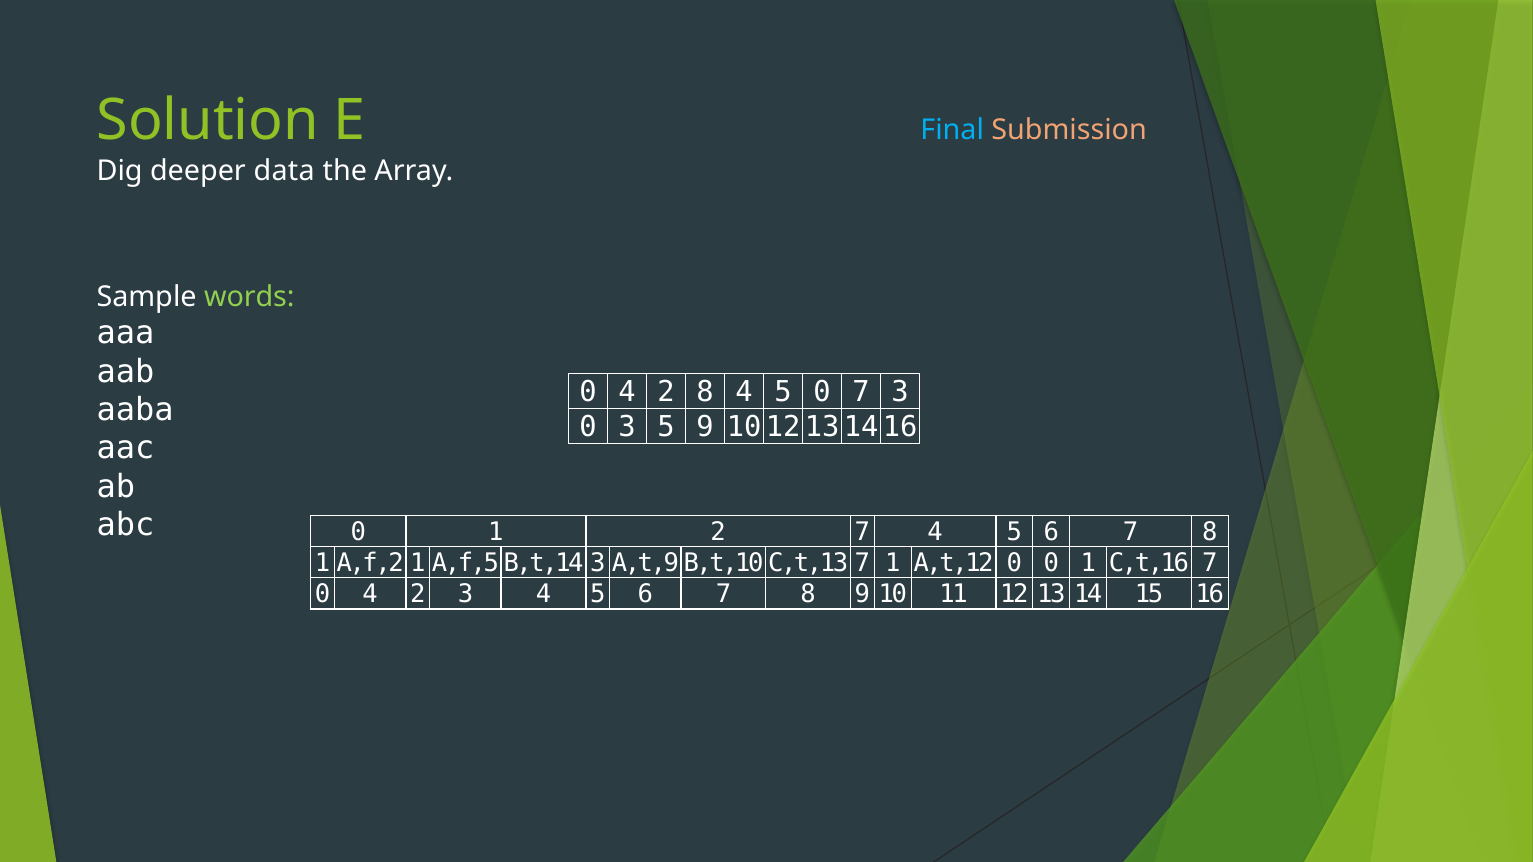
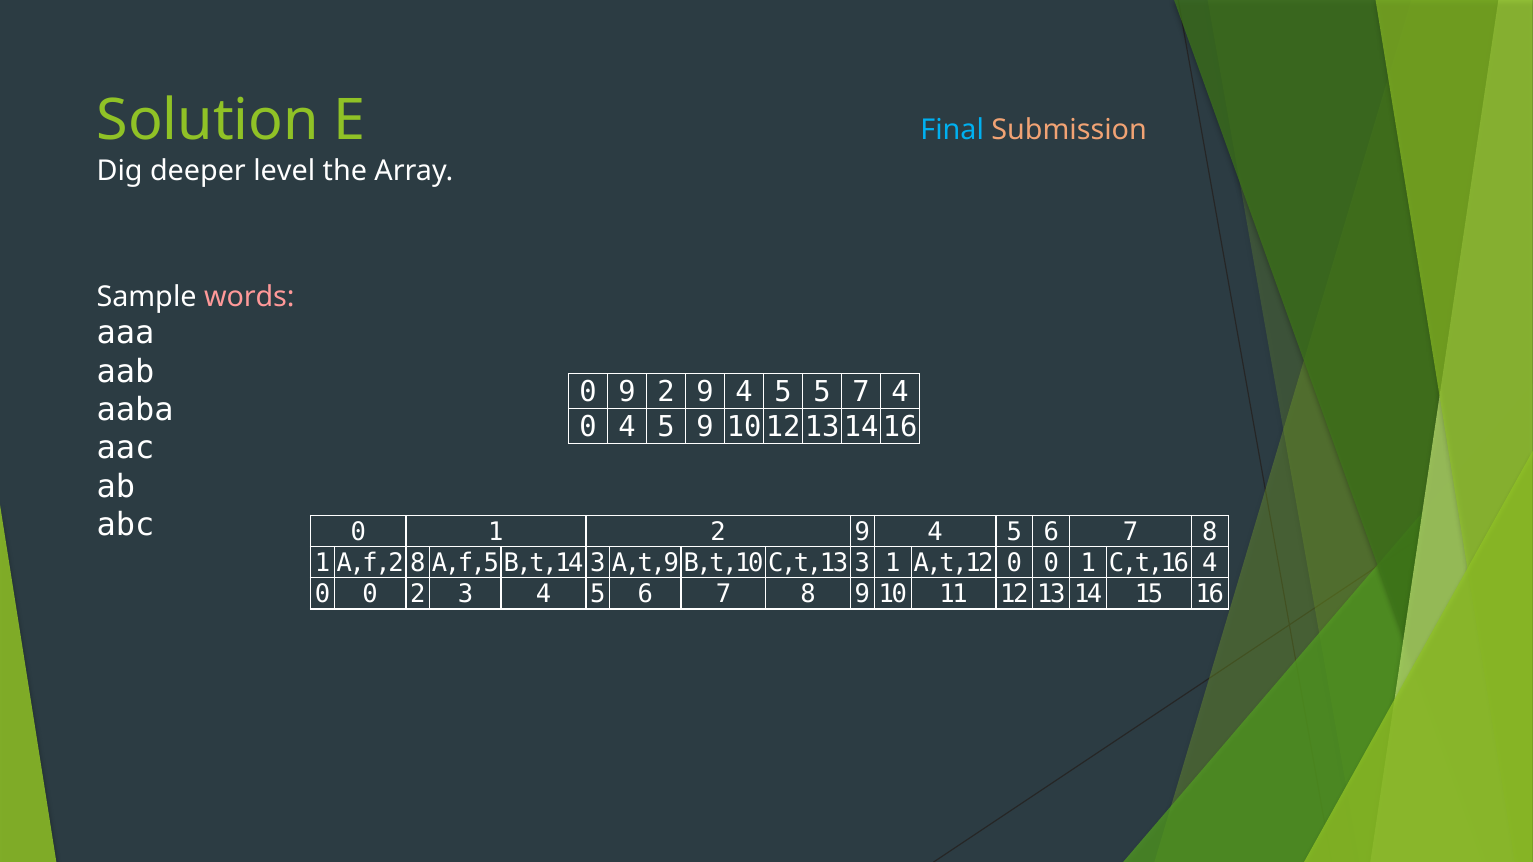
data: data -> level (284, 171)
words colour: light green -> pink (249, 297)
4: 4 -> 9 (627, 393)
8: 8 -> 9 (705, 393)
5 0: 0 -> 5 (822, 393)
7 3: 3 -> 4 (900, 393)
0 3: 3 -> 4 (627, 428)
1 2 7: 7 -> 9 (862, 532)
A,f,2 1: 1 -> 8 (418, 564)
7: 7 -> 3 (862, 564)
C,t,16 7: 7 -> 4 (1210, 564)
4: 4 -> 0 (370, 595)
